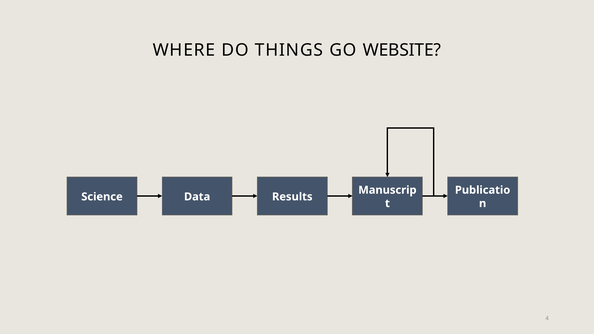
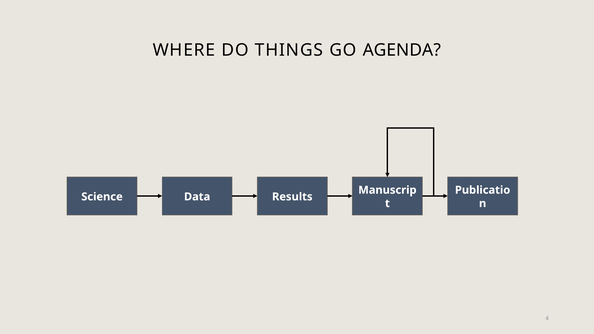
WEBSITE: WEBSITE -> AGENDA (402, 50)
